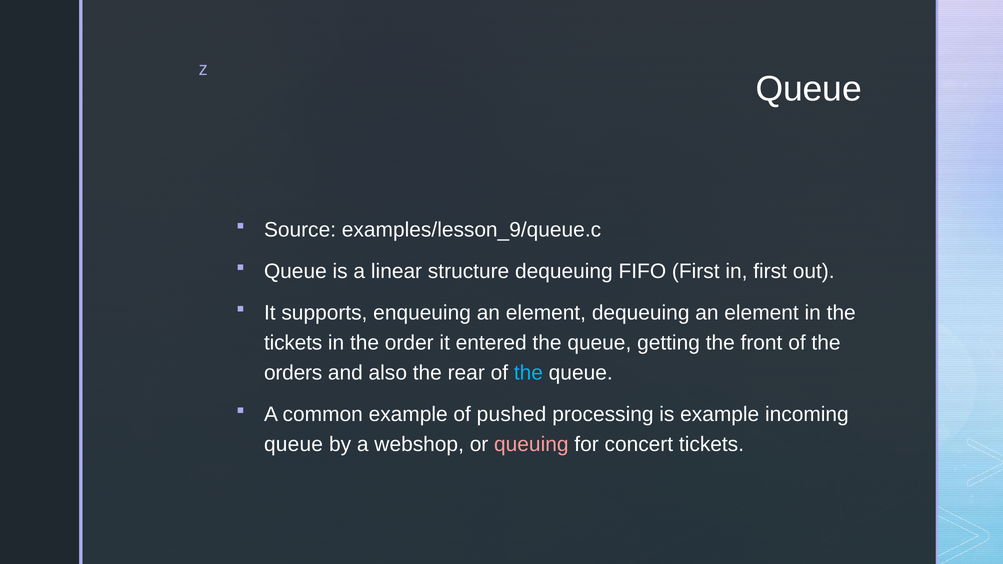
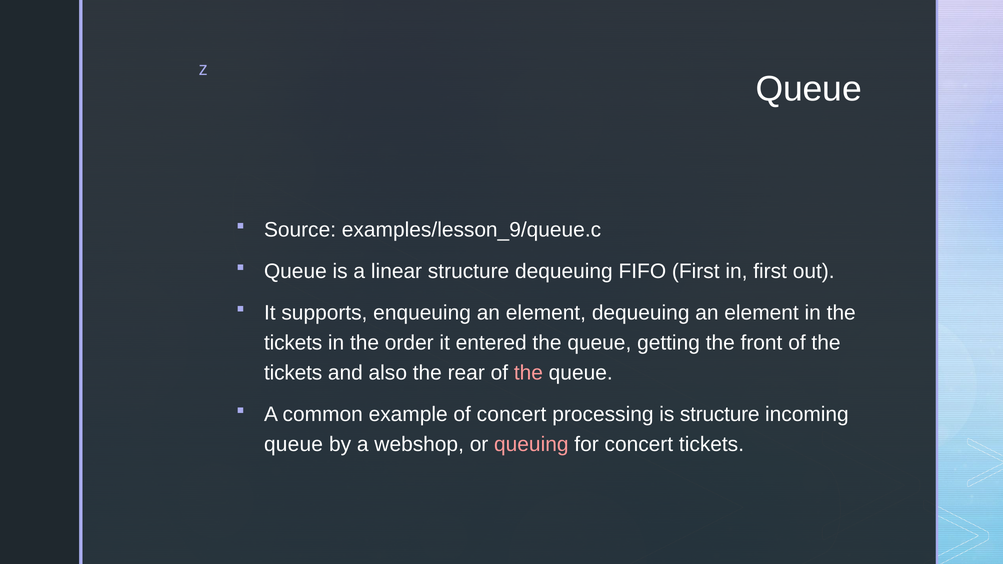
orders: orders -> tickets (293, 373)
the colour: light blue -> pink (528, 373)
of pushed: pushed -> concert (512, 415)
is example: example -> structure (720, 415)
